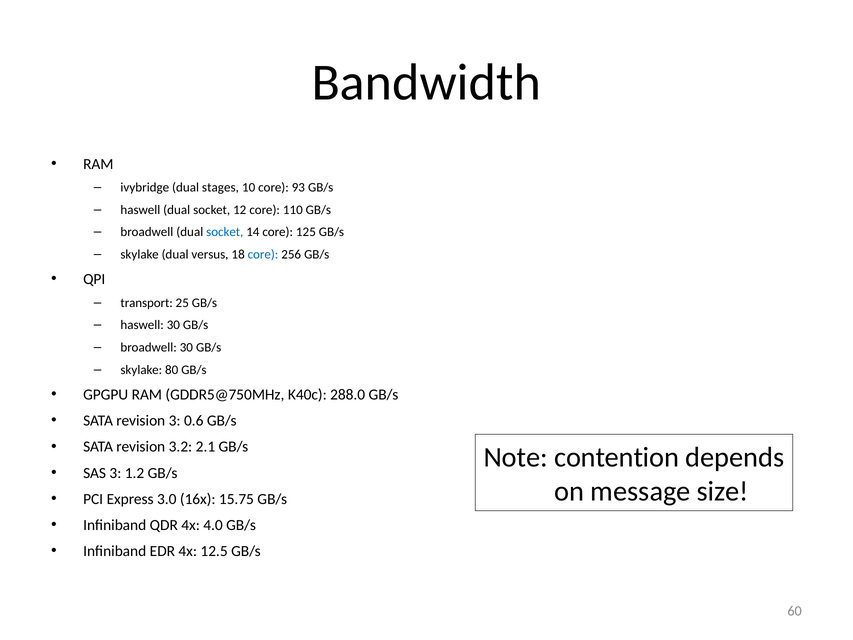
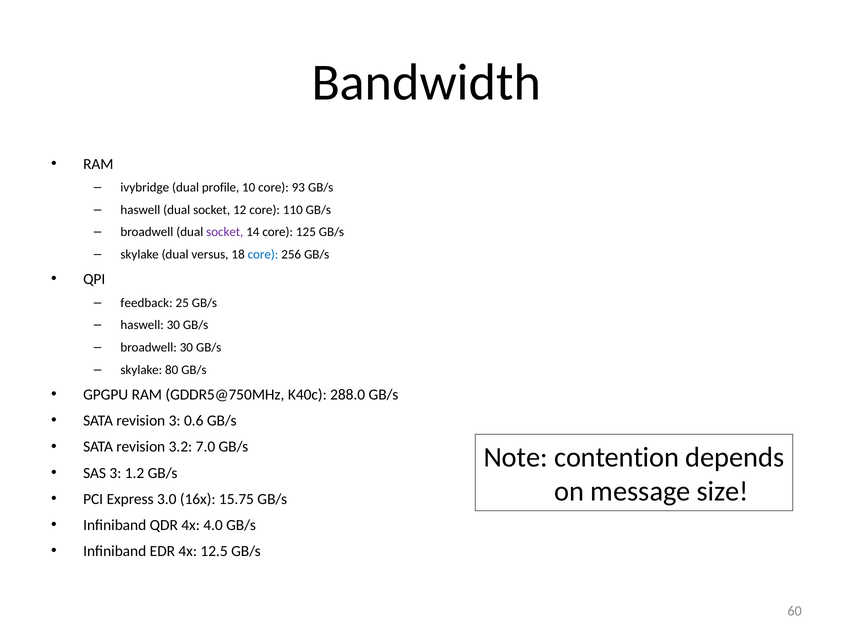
stages: stages -> profile (221, 187)
socket colour: blue -> purple (225, 232)
transport: transport -> feedback (147, 303)
2.1: 2.1 -> 7.0 (205, 447)
